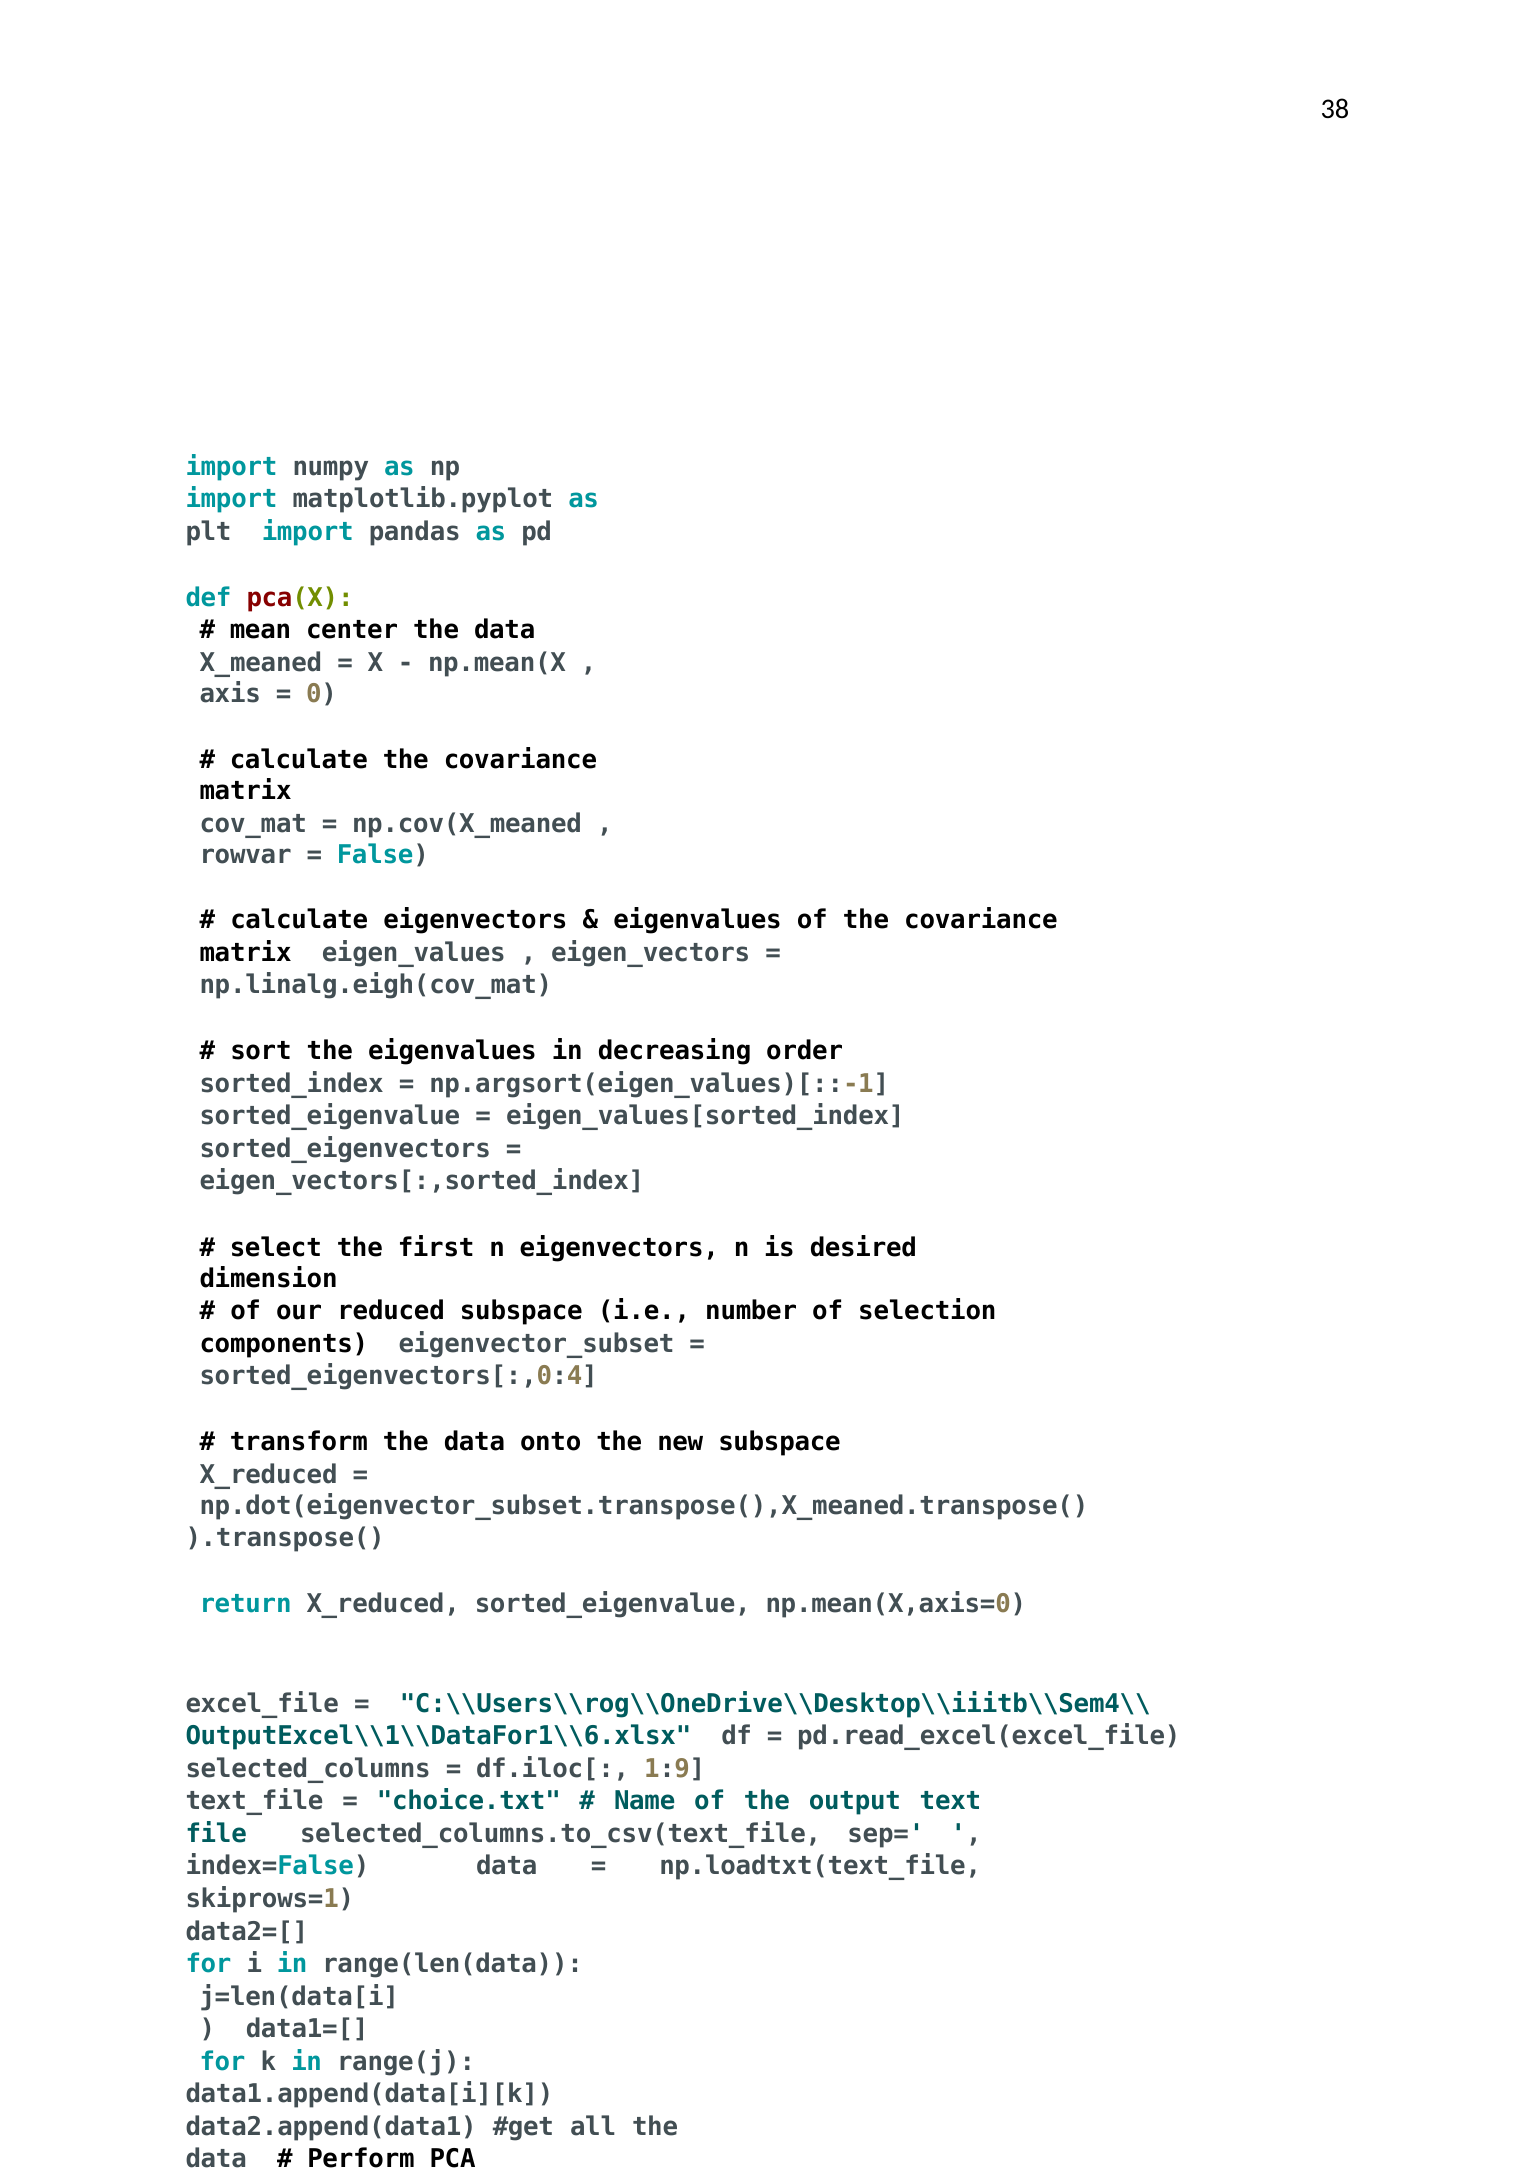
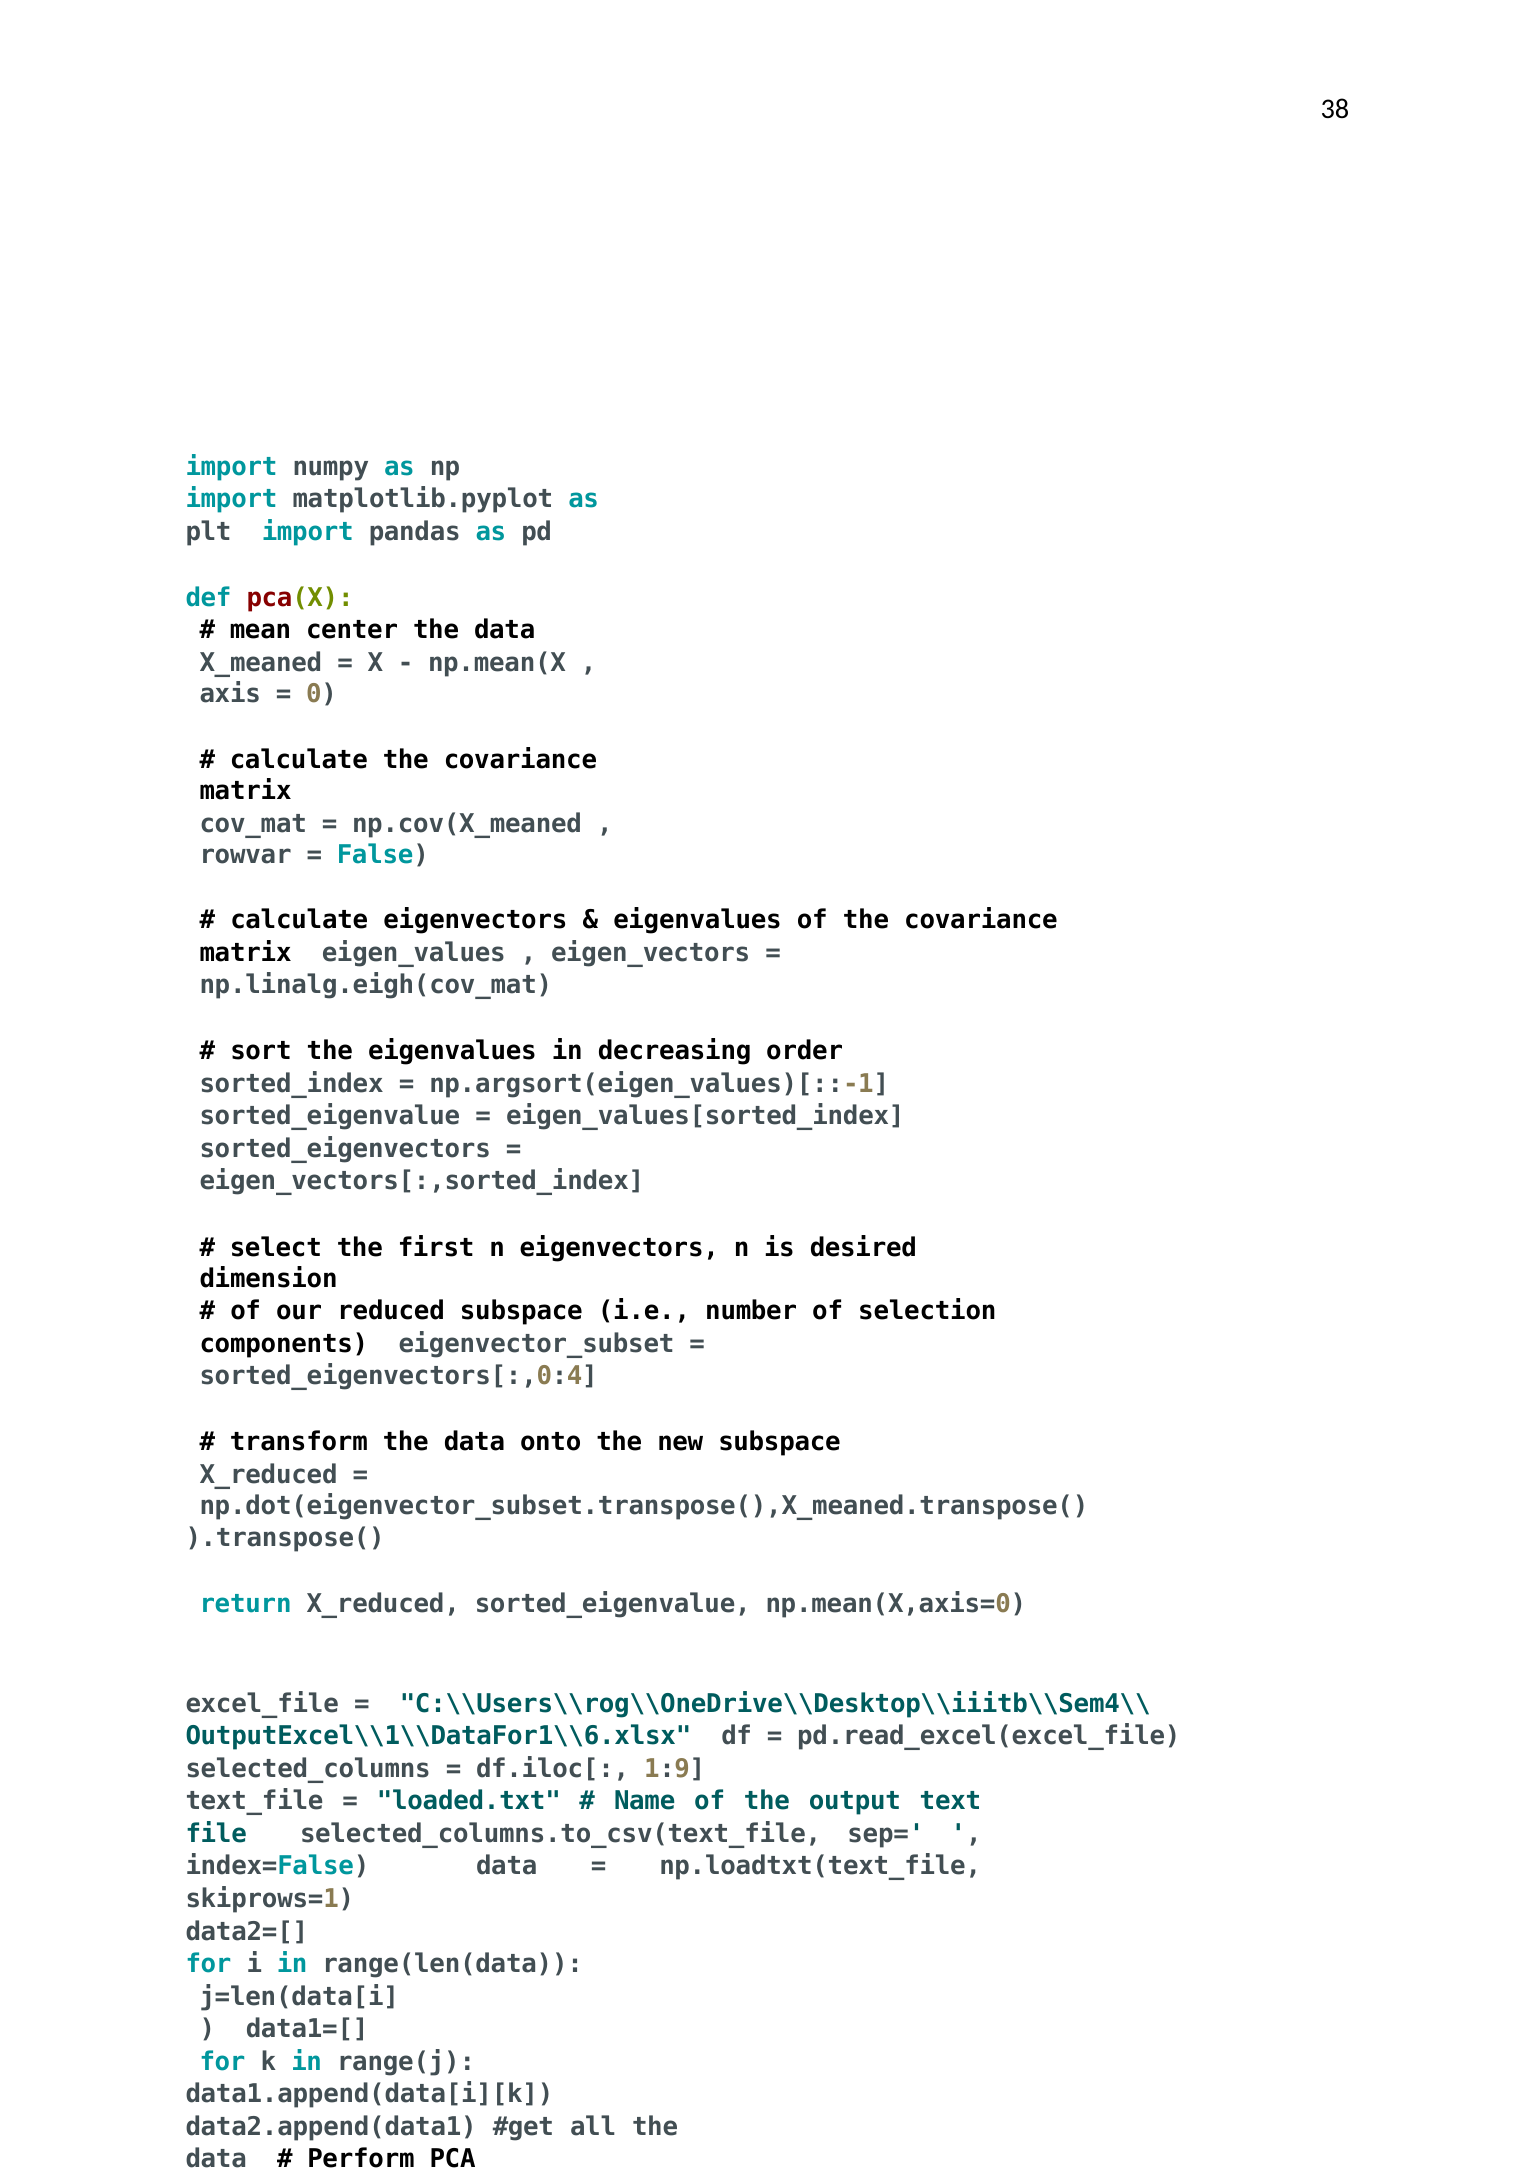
choice.txt: choice.txt -> loaded.txt (469, 1802)
